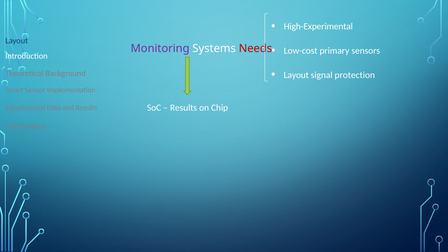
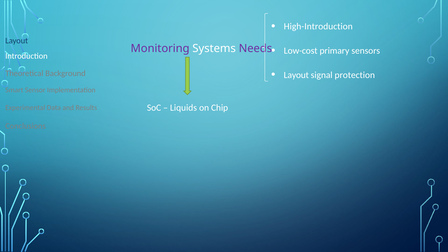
High-Experimental: High-Experimental -> High-Introduction (318, 27)
Needs colour: red -> purple (255, 49)
Results: Results -> Liquids (183, 108)
